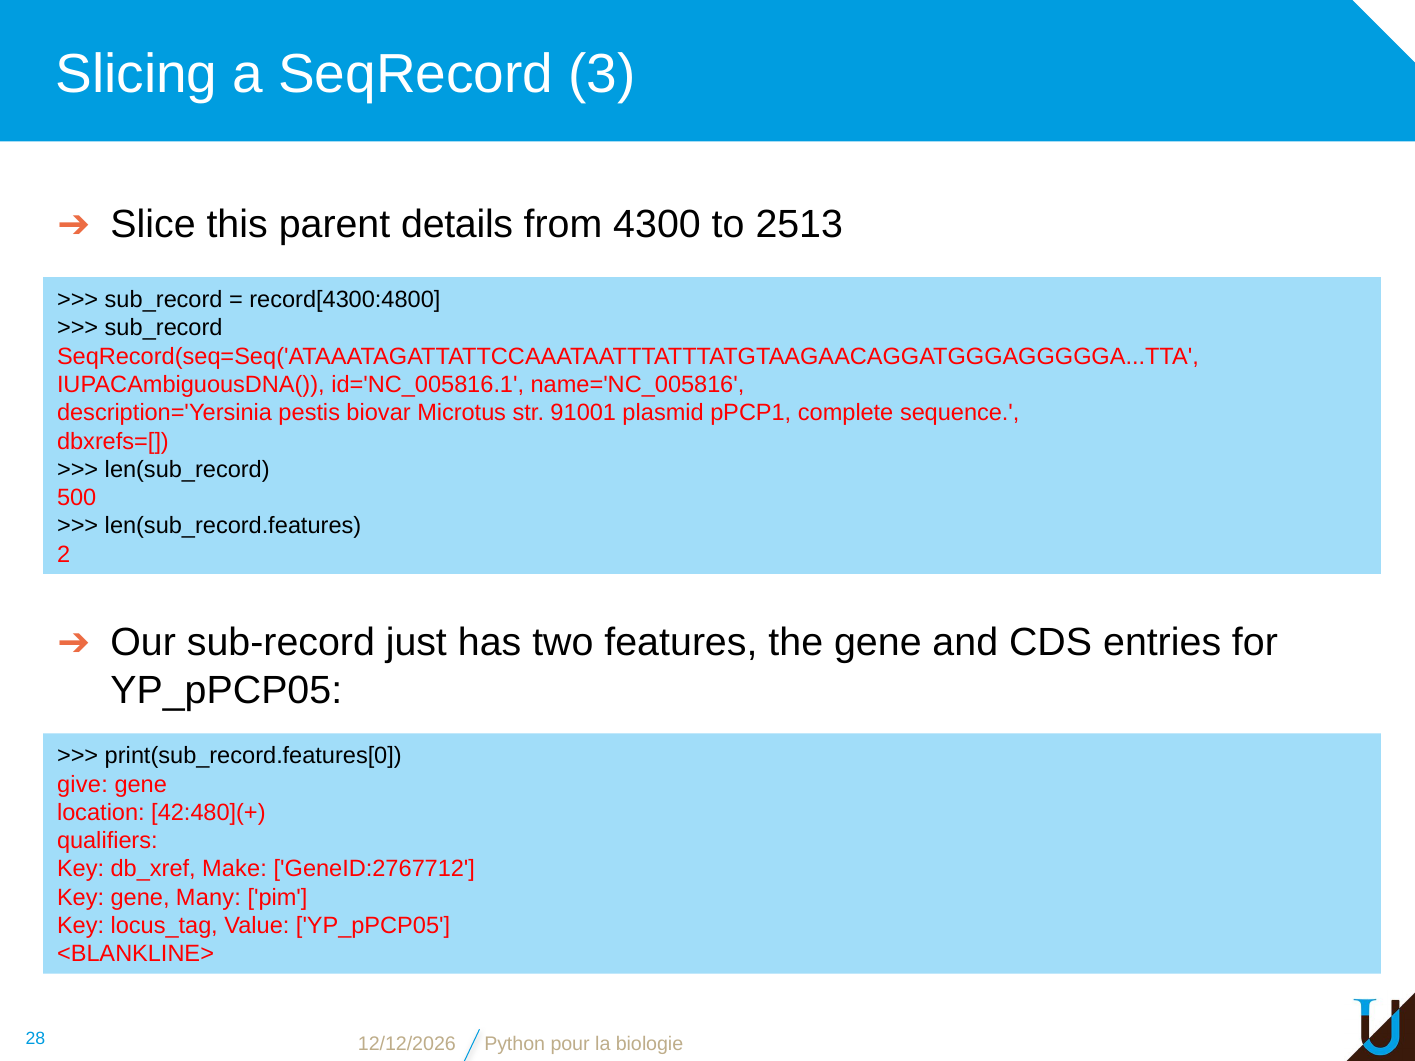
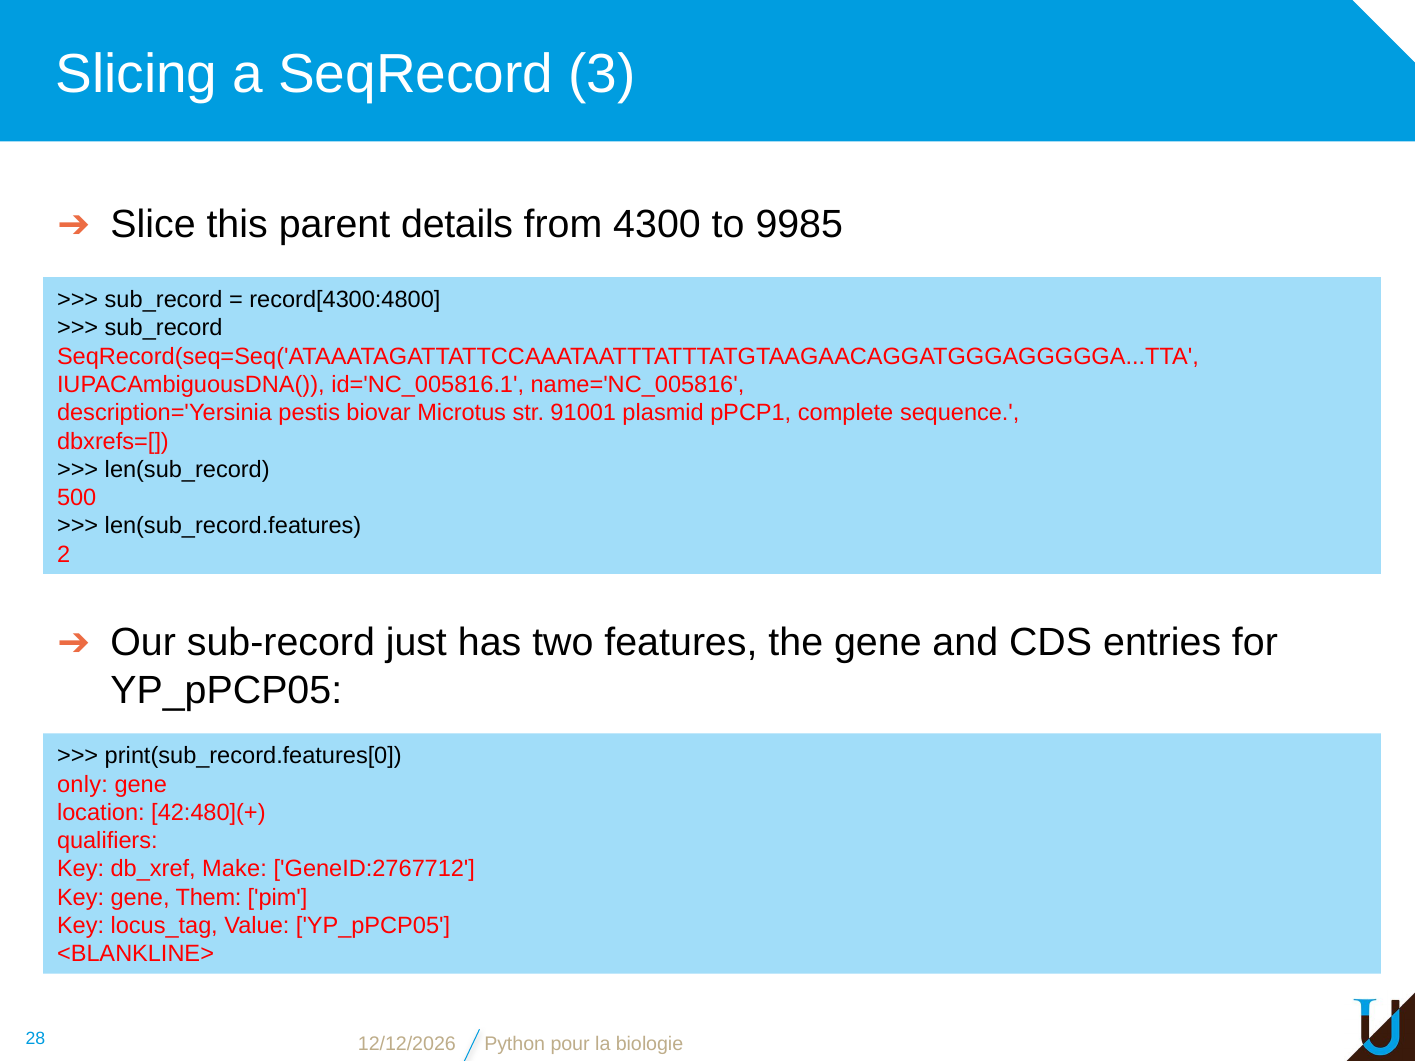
2513: 2513 -> 9985 (799, 225)
give: give -> only (82, 785)
Many: Many -> Them (209, 898)
